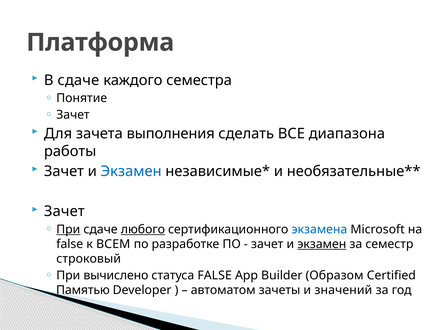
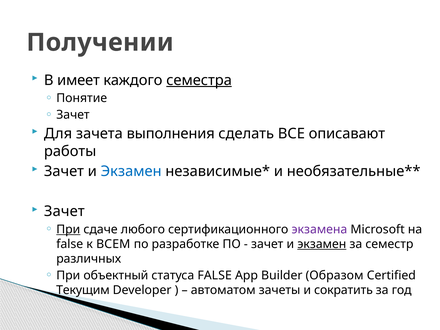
Платформа: Платформа -> Получении (100, 42)
В сдаче: сдаче -> имеет (79, 80)
семестра underline: none -> present (199, 80)
диапазона: диапазона -> описавают (347, 134)
любого underline: present -> none (143, 229)
экзамена colour: blue -> purple (319, 229)
строковый: строковый -> различных (89, 259)
вычислено: вычислено -> объектный (116, 275)
Памятью: Памятью -> Текущим (83, 290)
значений: значений -> сократить (343, 290)
